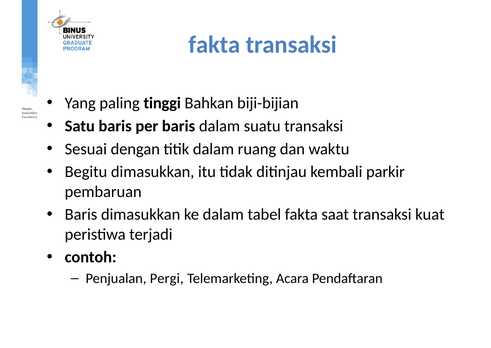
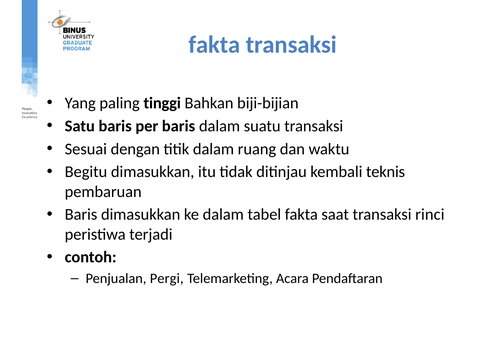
parkir: parkir -> teknis (386, 172)
kuat: kuat -> rinci (430, 214)
